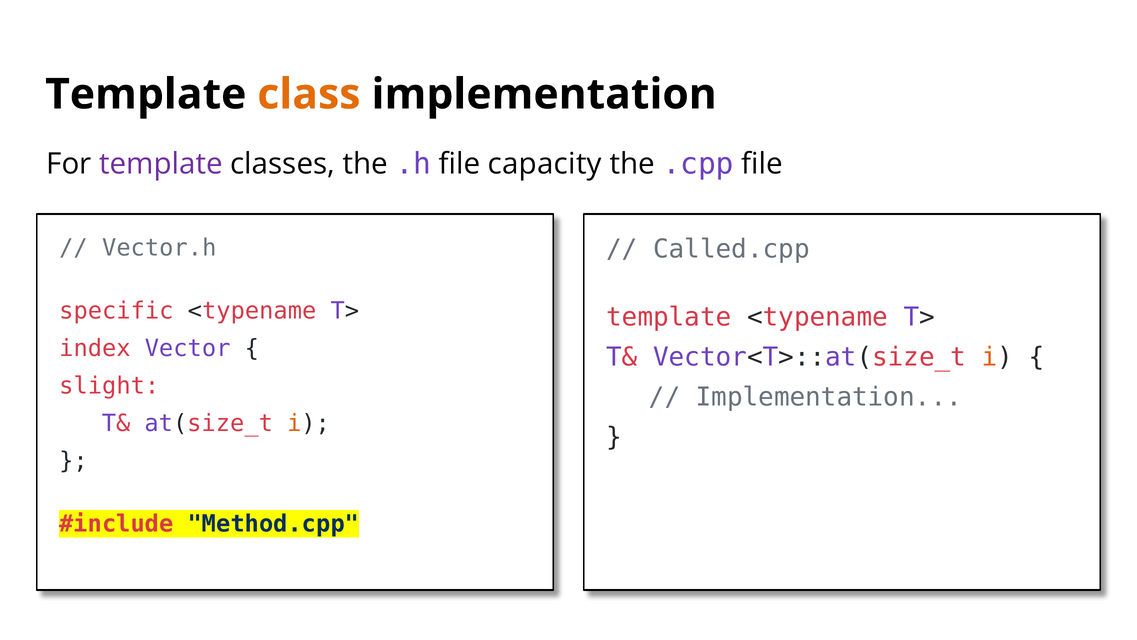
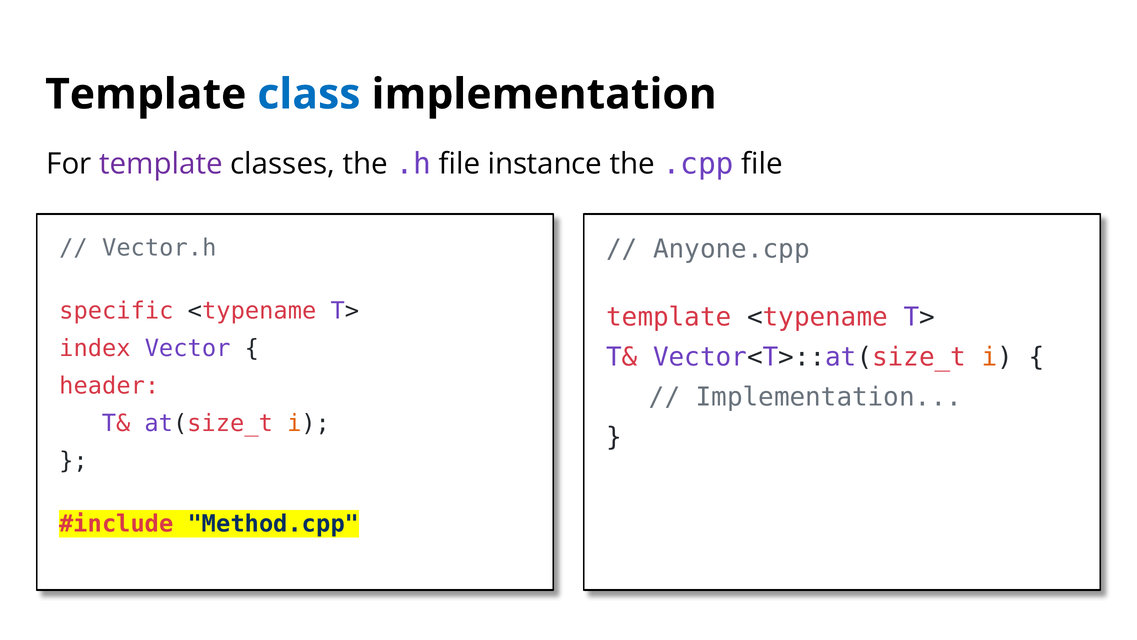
class colour: orange -> blue (309, 94)
capacity: capacity -> instance (545, 164)
Called.cpp: Called.cpp -> Anyone.cpp (731, 249)
slight: slight -> header (109, 386)
